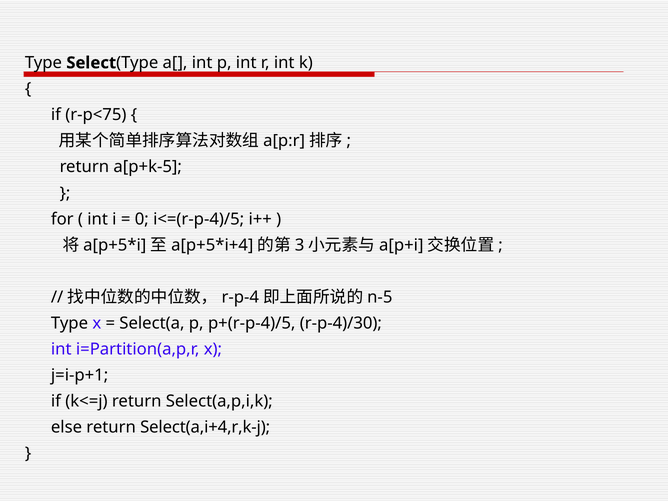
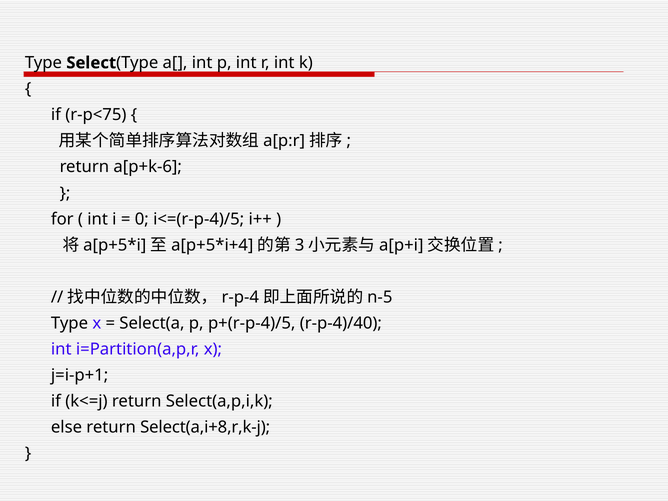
a[p+k-5: a[p+k-5 -> a[p+k-6 (148, 167)
r-p-4)/30: r-p-4)/30 -> r-p-4)/40 (341, 323)
Select(a,i+4,r,k-j: Select(a,i+4,r,k-j -> Select(a,i+8,r,k-j (205, 427)
